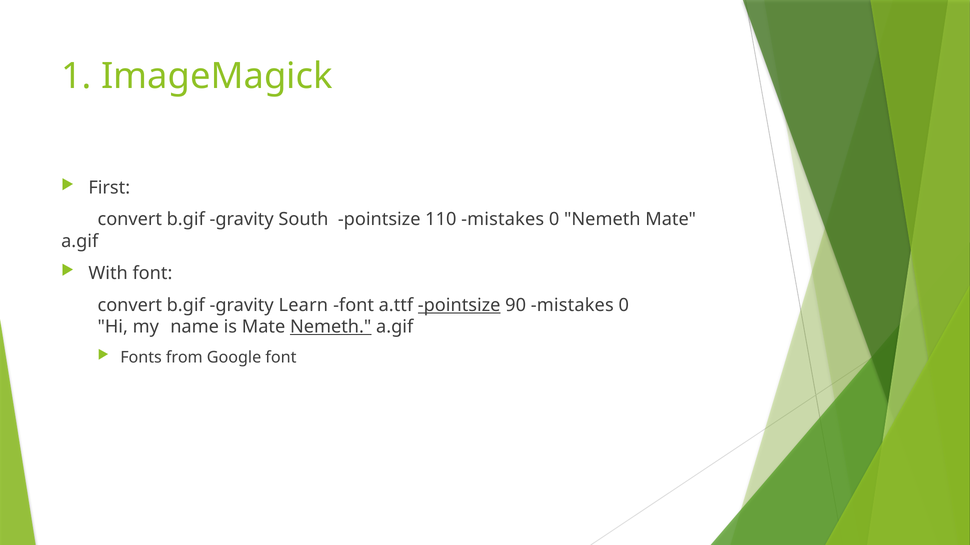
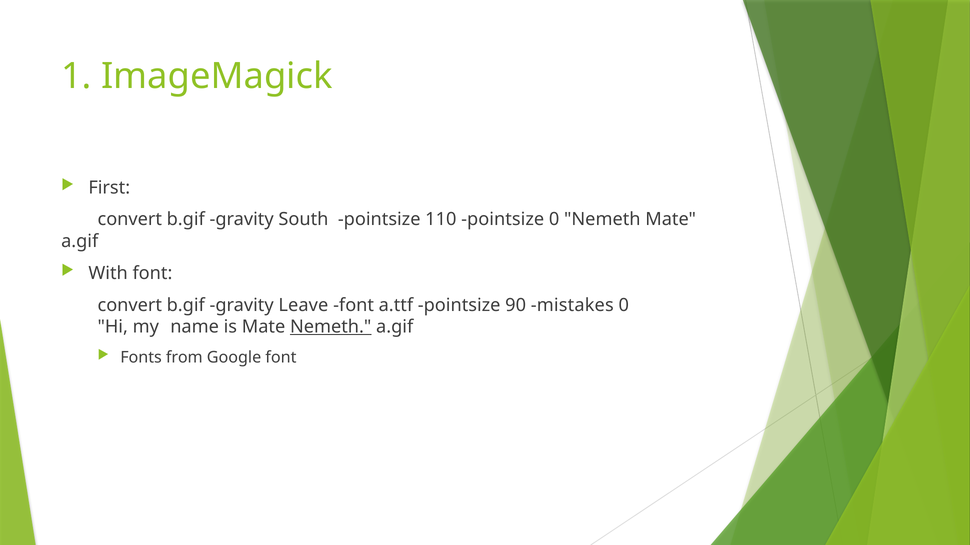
110 mistakes: mistakes -> pointsize (503, 220)
Learn: Learn -> Leave (303, 305)
pointsize underline: present -> none (459, 305)
